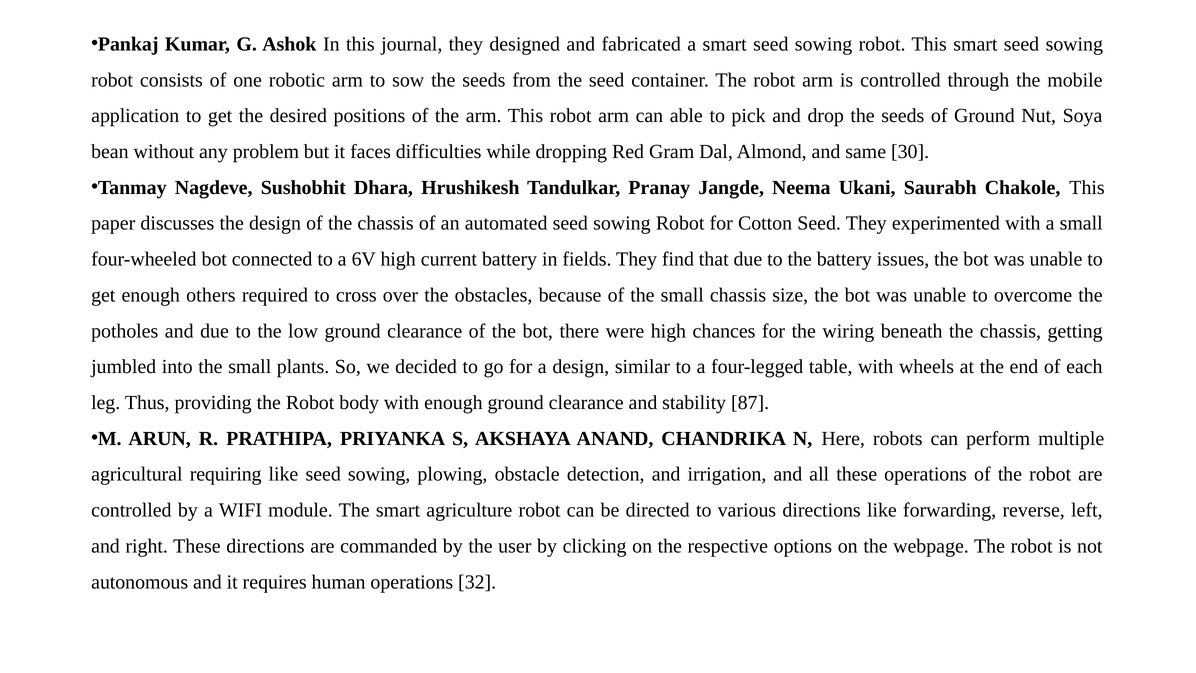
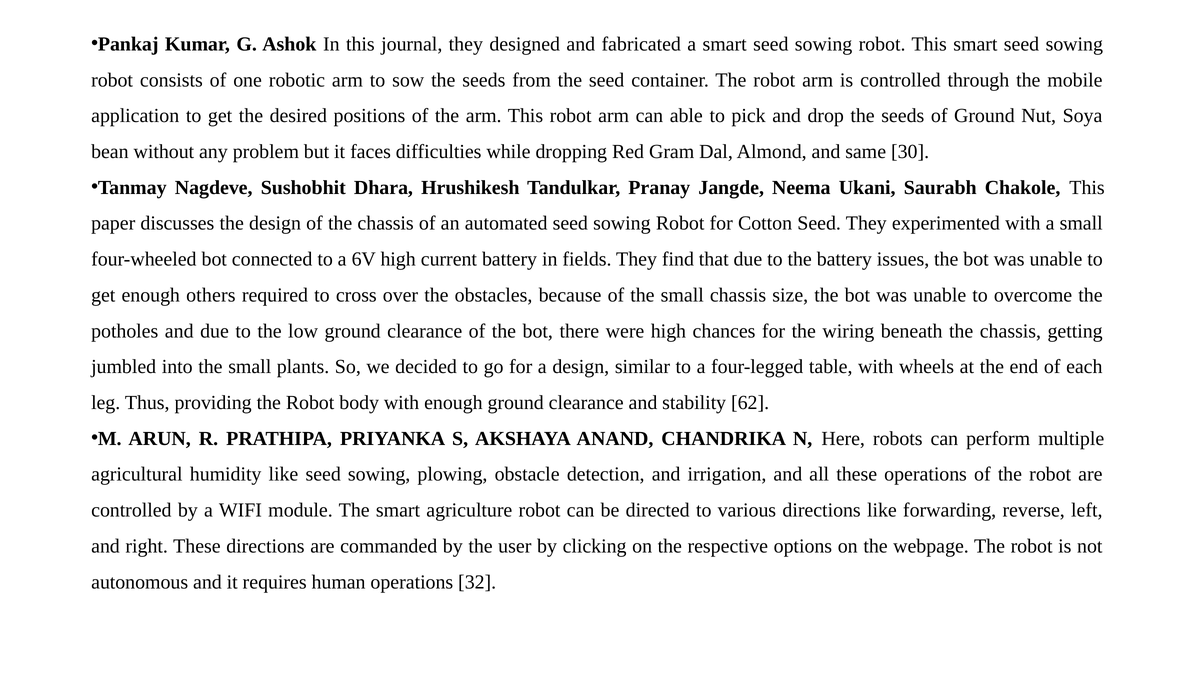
87: 87 -> 62 (750, 403)
requiring: requiring -> humidity (226, 474)
